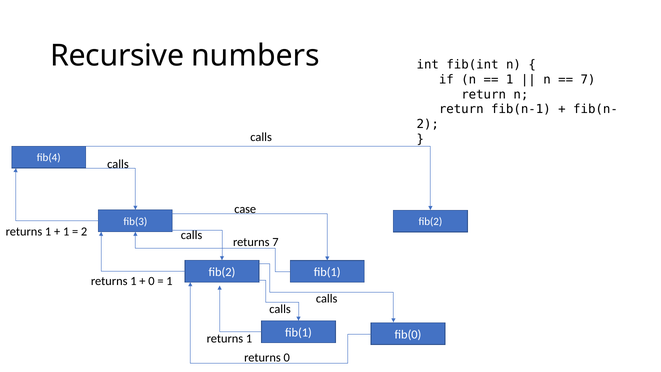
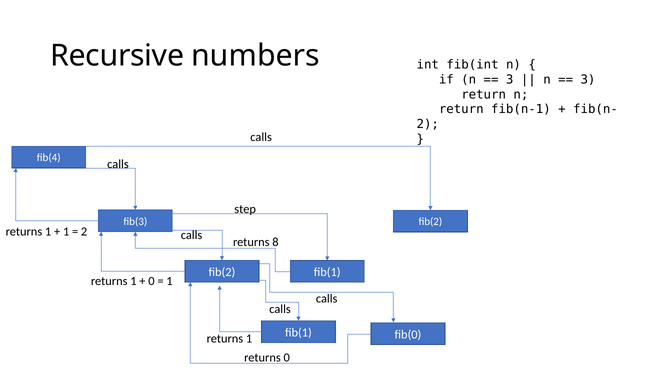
1: 1 -> 3 (510, 80)
7: 7 -> 3 (588, 80)
case: case -> step (245, 209)
returns 7: 7 -> 8 (275, 242)
